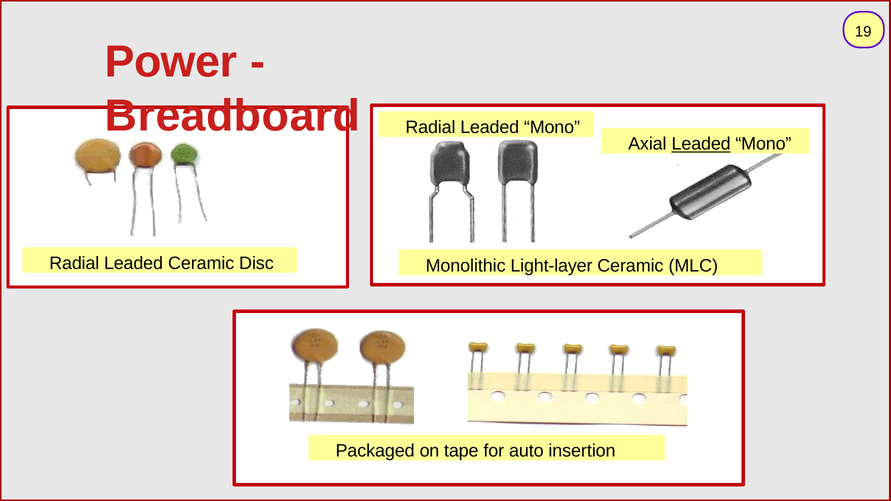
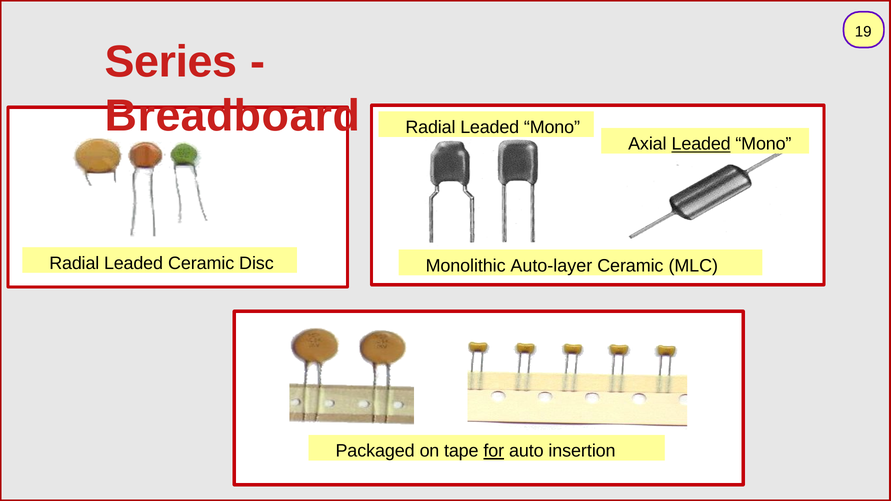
Power: Power -> Series (171, 62)
Light-layer: Light-layer -> Auto-layer (551, 266)
for underline: none -> present (494, 451)
